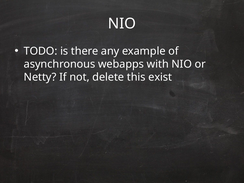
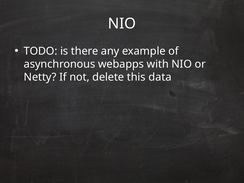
exist: exist -> data (160, 77)
